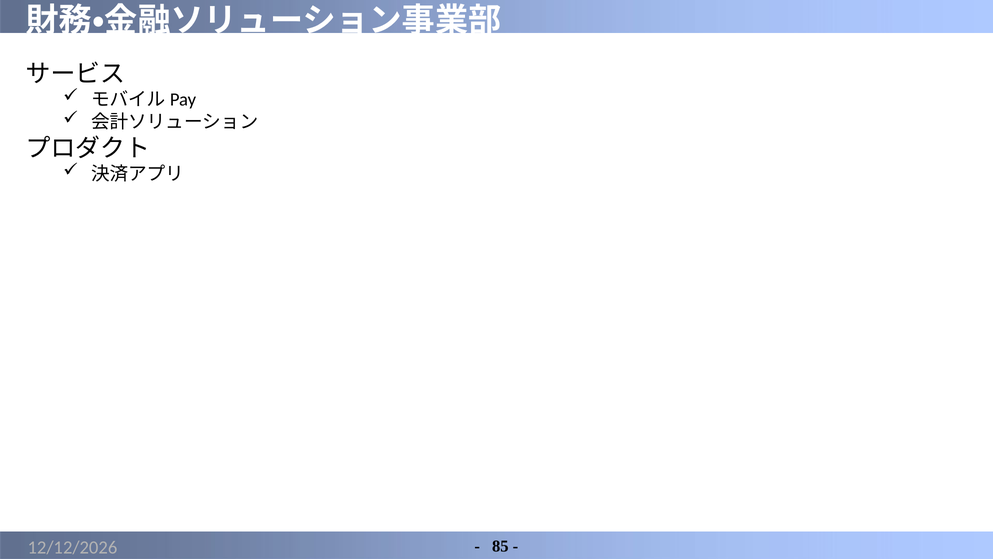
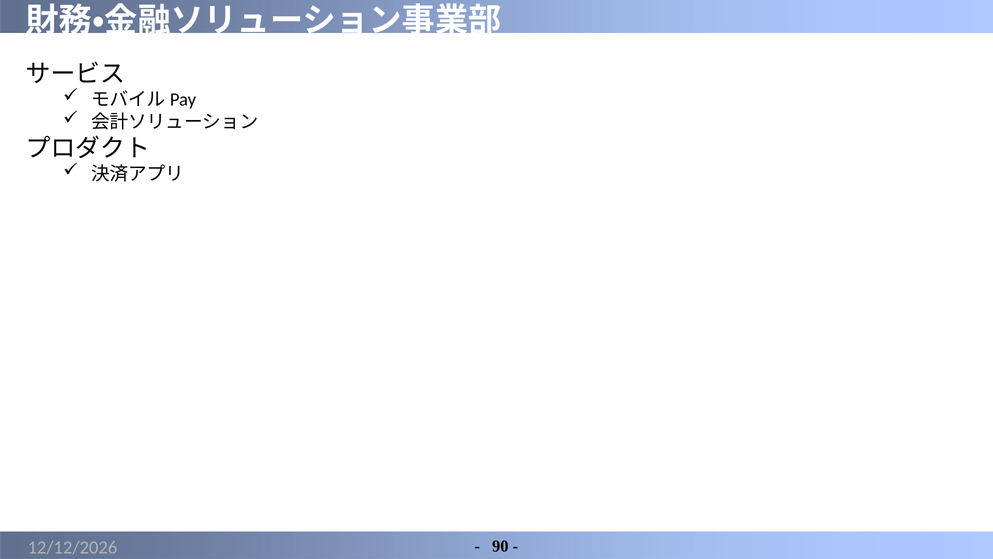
85: 85 -> 90 (500, 546)
